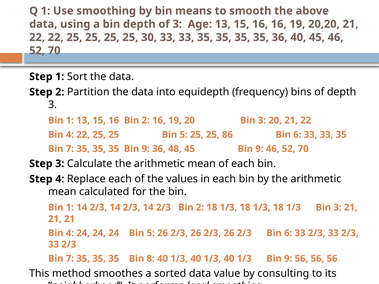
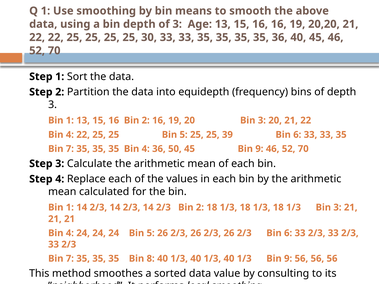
86: 86 -> 39 (227, 135)
35 Bin 9: 9 -> 4 (146, 149)
48: 48 -> 50 (175, 149)
